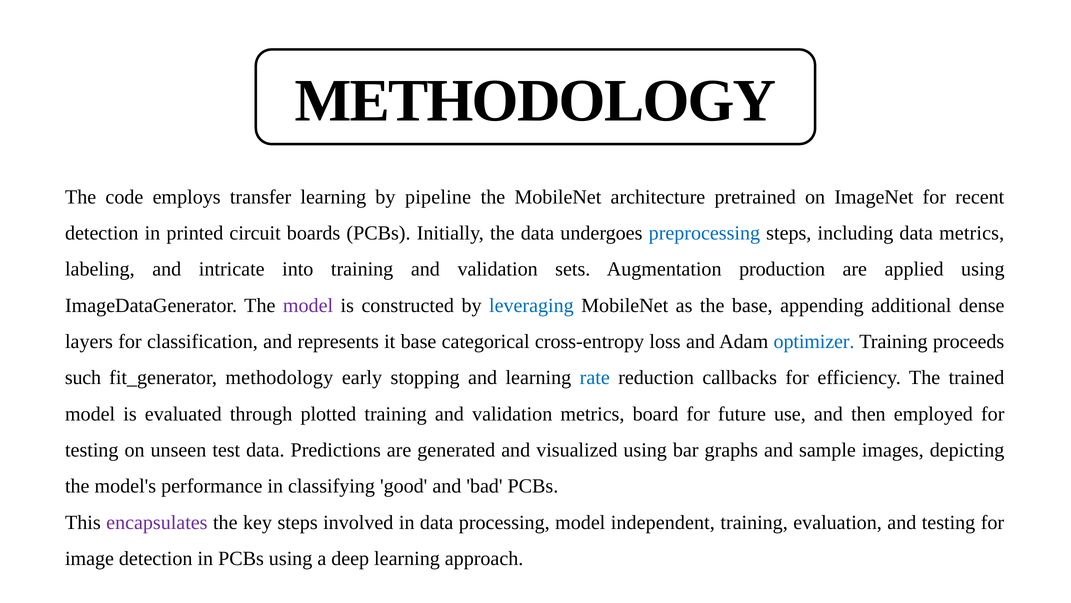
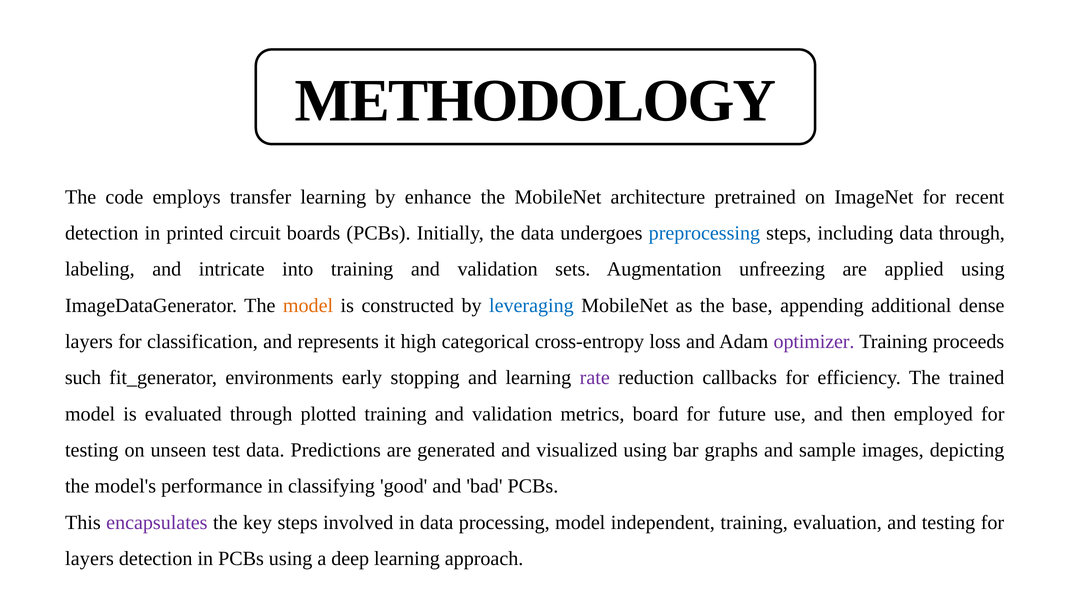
pipeline: pipeline -> enhance (438, 197)
data metrics: metrics -> through (972, 233)
production: production -> unfreezing (782, 269)
model colour: purple -> orange (308, 305)
it base: base -> high (419, 341)
optimizer colour: blue -> purple (814, 341)
fit_generator methodology: methodology -> environments (279, 377)
rate colour: blue -> purple (595, 377)
image: image -> layers (89, 558)
